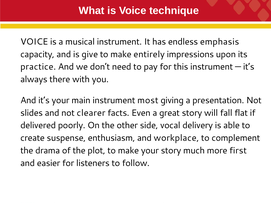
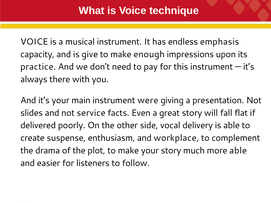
entirely: entirely -> enough (149, 54)
most: most -> were (148, 100)
clearer: clearer -> service (91, 113)
more first: first -> able (238, 151)
